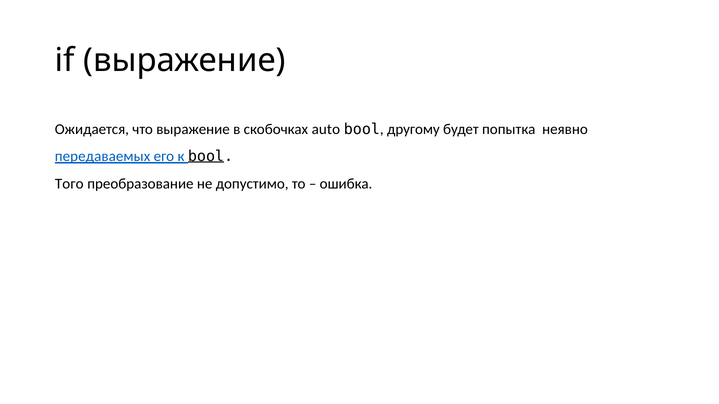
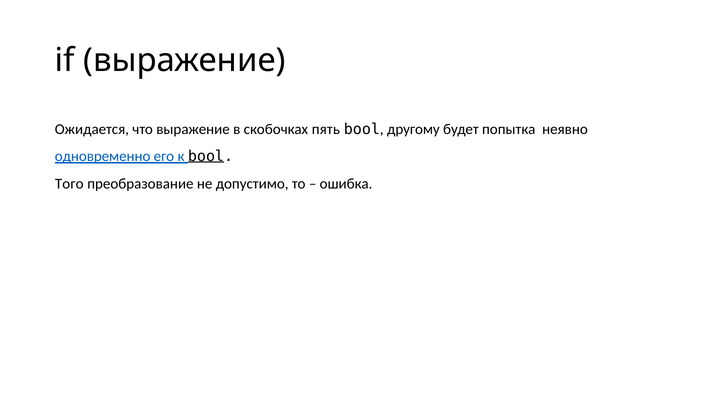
auto: auto -> пять (326, 129)
передаваемых: передаваемых -> одновременно (103, 157)
